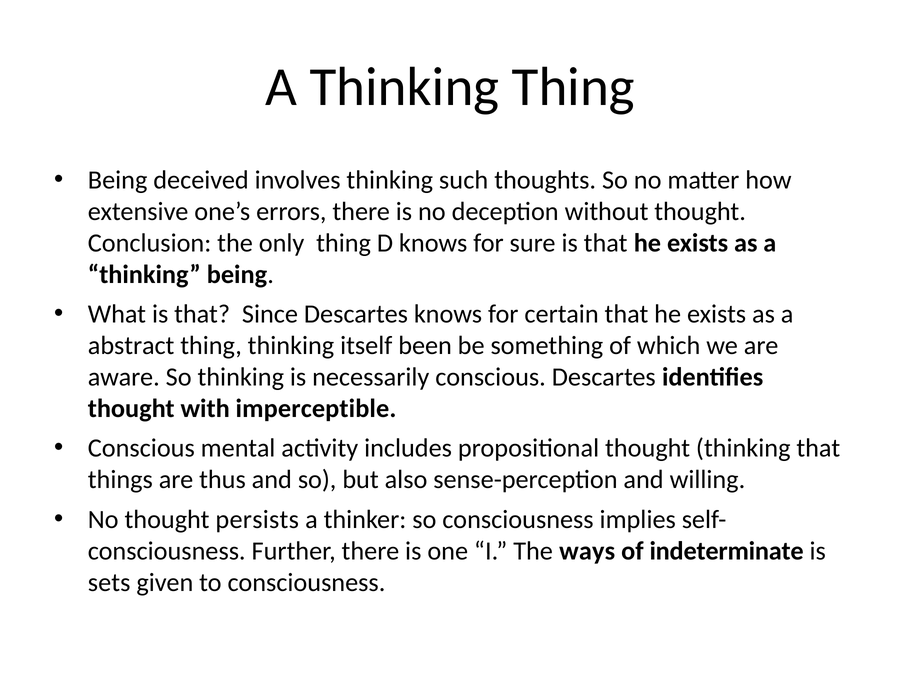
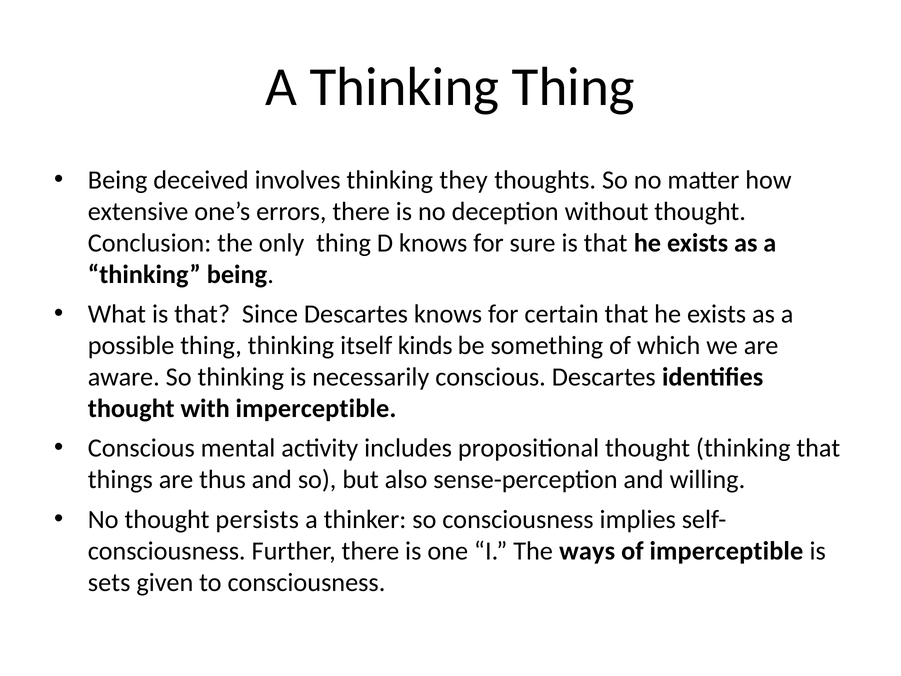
such: such -> they (464, 180)
abstract: abstract -> possible (131, 345)
been: been -> kinds (425, 345)
of indeterminate: indeterminate -> imperceptible (726, 551)
